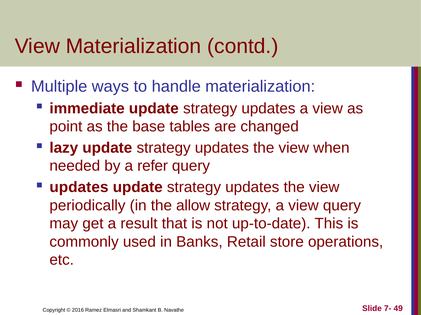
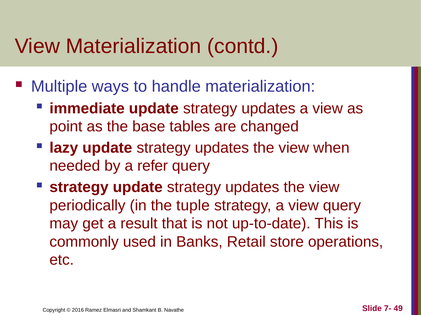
updates: updates -> strategy (79, 188)
allow: allow -> tuple (193, 206)
